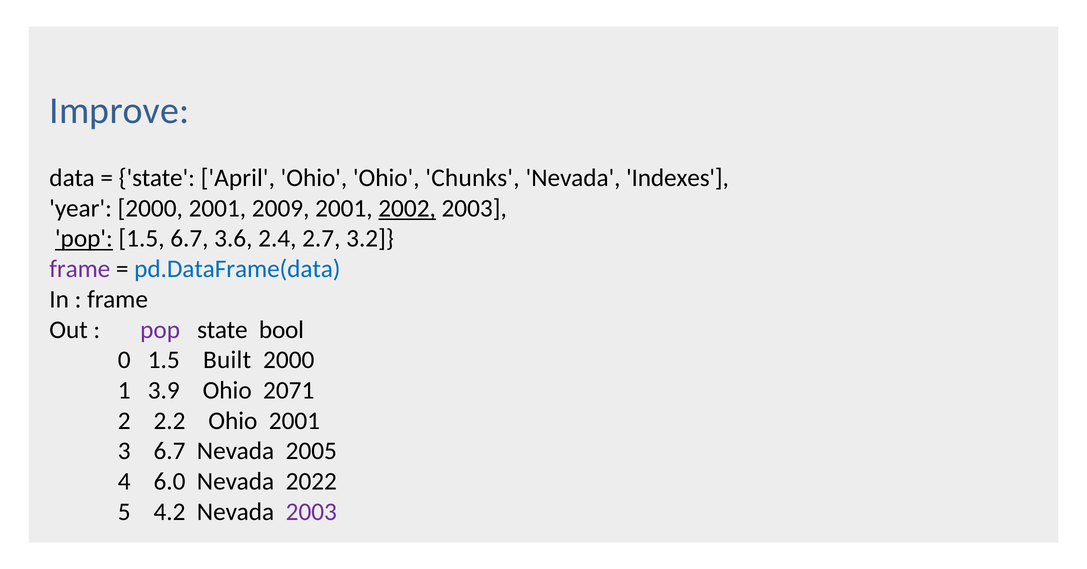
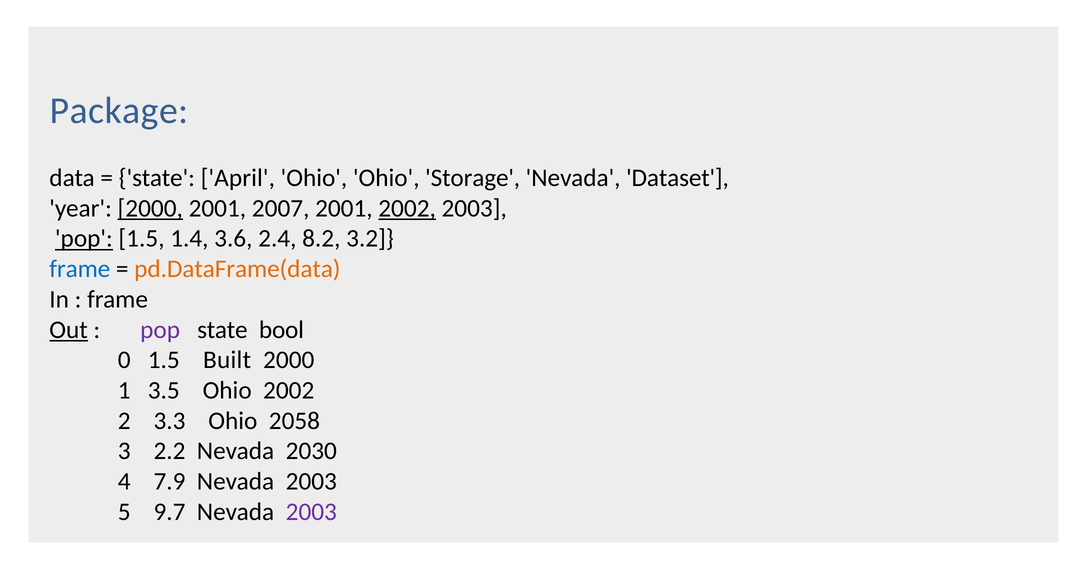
Improve: Improve -> Package (119, 111)
Chunks: Chunks -> Storage (473, 178)
Indexes: Indexes -> Dataset (678, 178)
2000 underline: none -> present (150, 208)
2009: 2009 -> 2007 (281, 208)
1.5 6.7: 6.7 -> 1.4 (189, 239)
2.7: 2.7 -> 8.2 (321, 239)
frame colour: purple -> blue (80, 269)
pd.DataFrame(data colour: blue -> orange (237, 269)
Out underline: none -> present (69, 330)
3.9: 3.9 -> 3.5 (164, 390)
Ohio 2071: 2071 -> 2002 (289, 390)
2.2: 2.2 -> 3.3 (170, 421)
Ohio 2001: 2001 -> 2058 (294, 421)
3 6.7: 6.7 -> 2.2 (170, 451)
2005: 2005 -> 2030 (311, 451)
6.0: 6.0 -> 7.9 (170, 481)
2022: 2022 -> 2003 (311, 481)
4.2: 4.2 -> 9.7 (170, 512)
